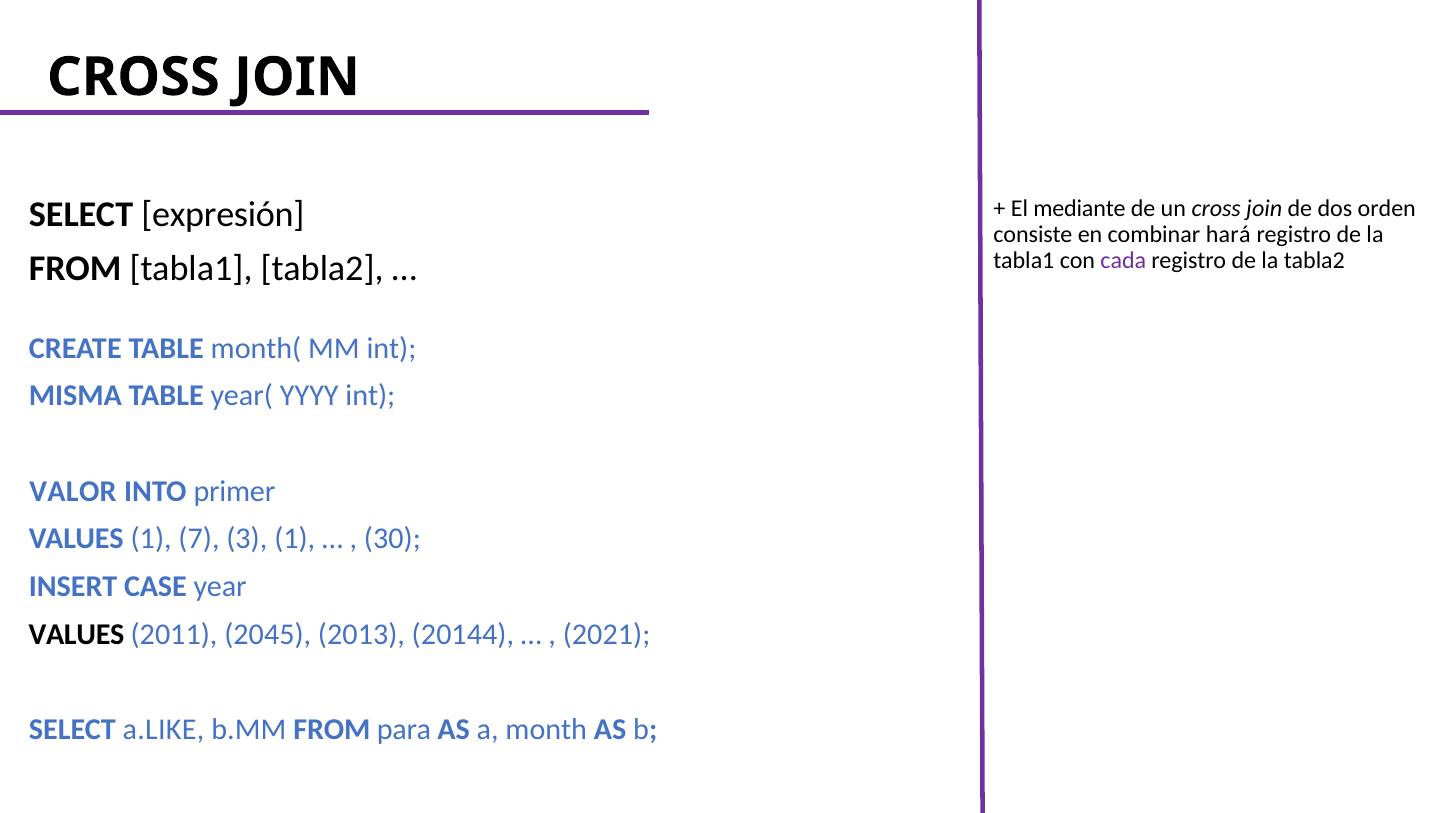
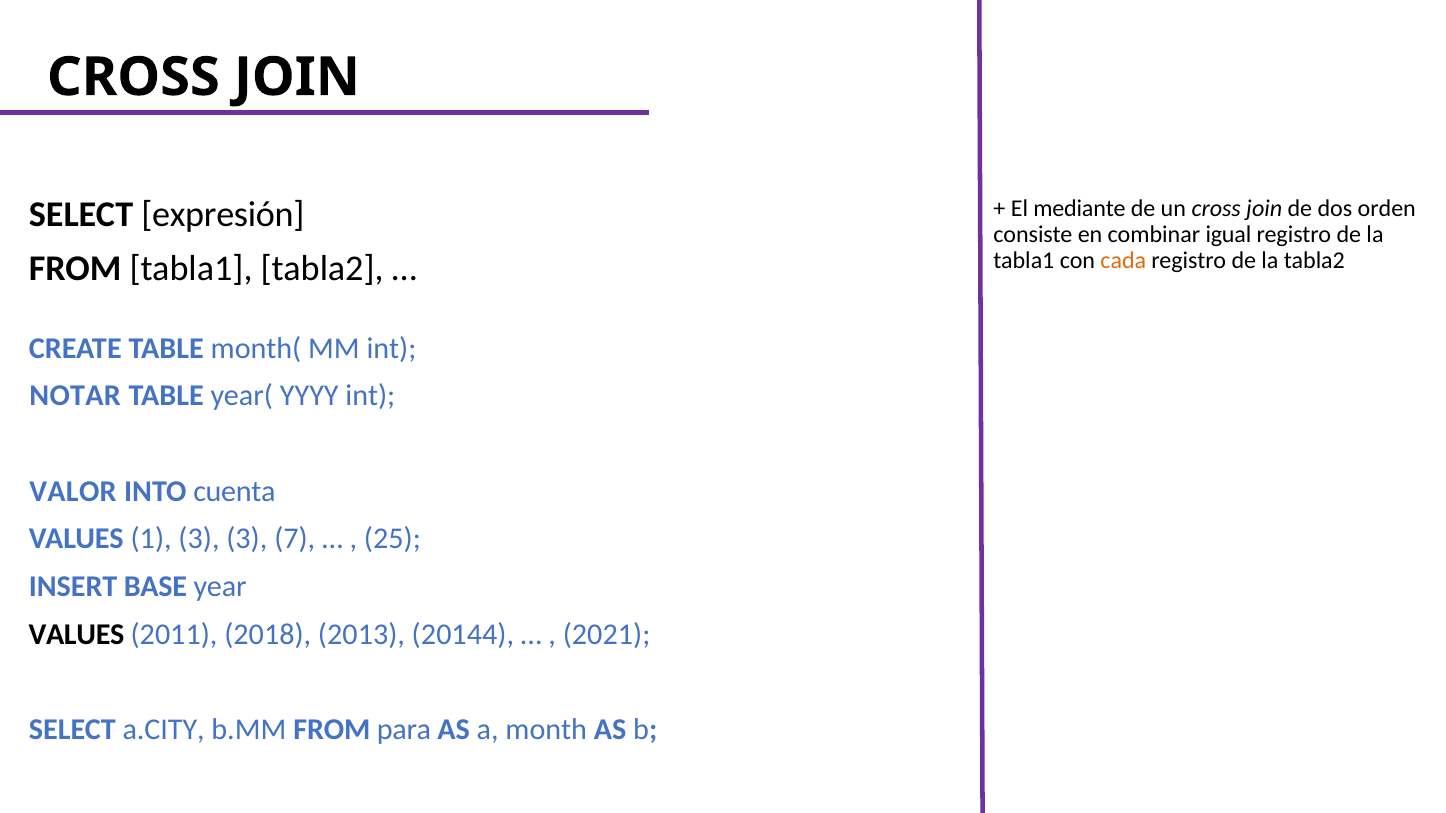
hará: hará -> igual (1228, 234)
cada colour: purple -> orange (1123, 260)
MISMA: MISMA -> NOTAR (75, 396)
primer: primer -> cuenta (234, 491)
1 7: 7 -> 3 (199, 539)
3 1: 1 -> 7 (295, 539)
30: 30 -> 25 (392, 539)
CASE: CASE -> BASE (155, 587)
2045: 2045 -> 2018 (268, 634)
a.LIKE: a.LIKE -> a.CITY (164, 730)
